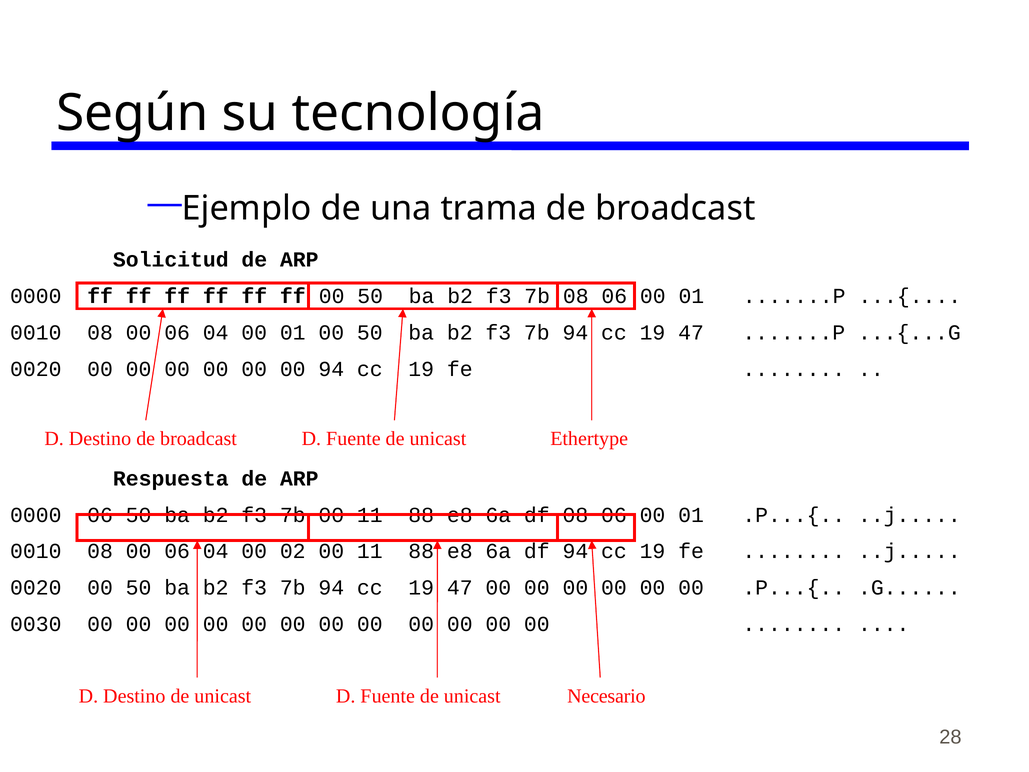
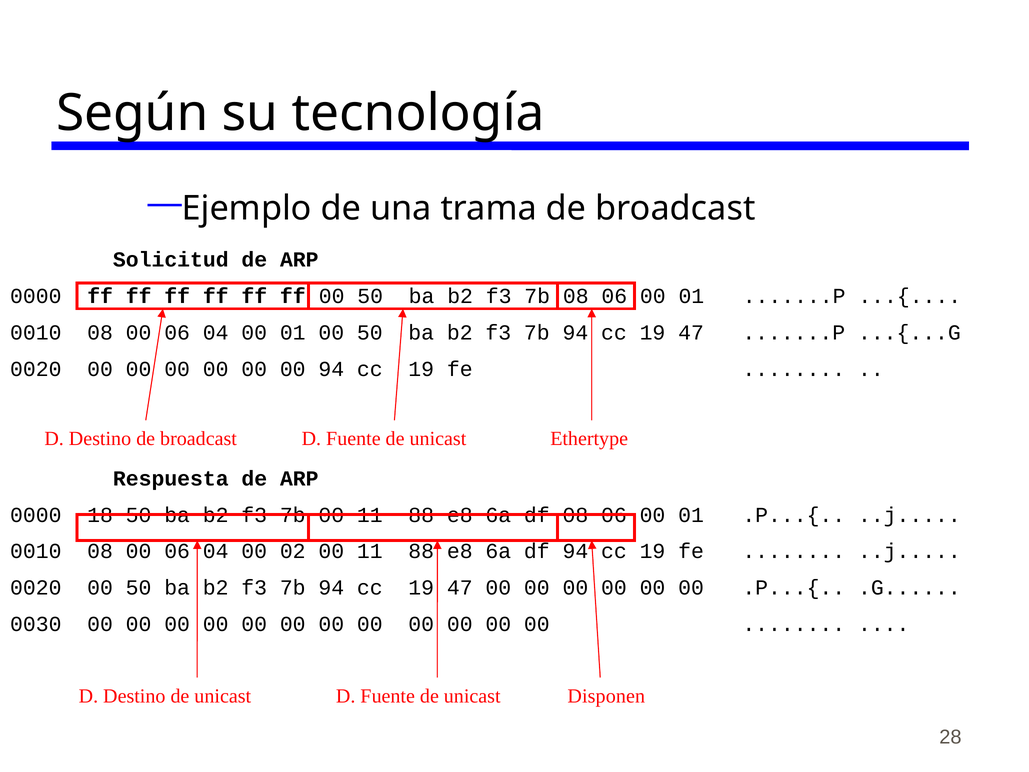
0000 06: 06 -> 18 (100, 515)
Necesario: Necesario -> Disponen (606, 696)
